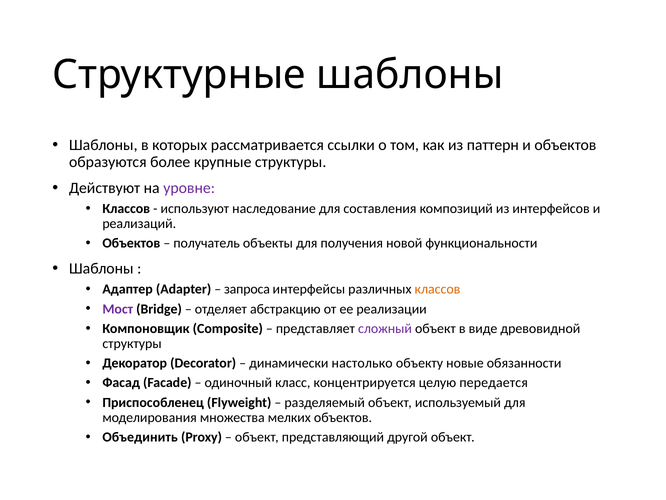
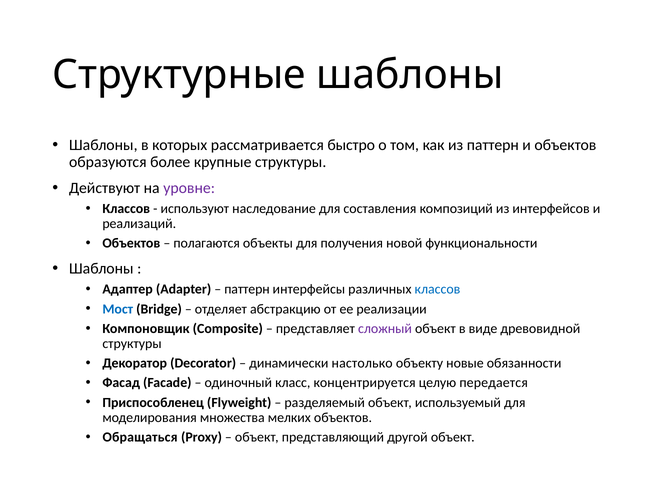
ссылки: ссылки -> быстро (351, 145)
получатель: получатель -> полагаются (207, 243)
запроса: запроса -> паттерн (247, 289)
классов colour: orange -> blue (437, 289)
Мост colour: purple -> blue (118, 309)
Объединить: Объединить -> Обращаться (140, 437)
